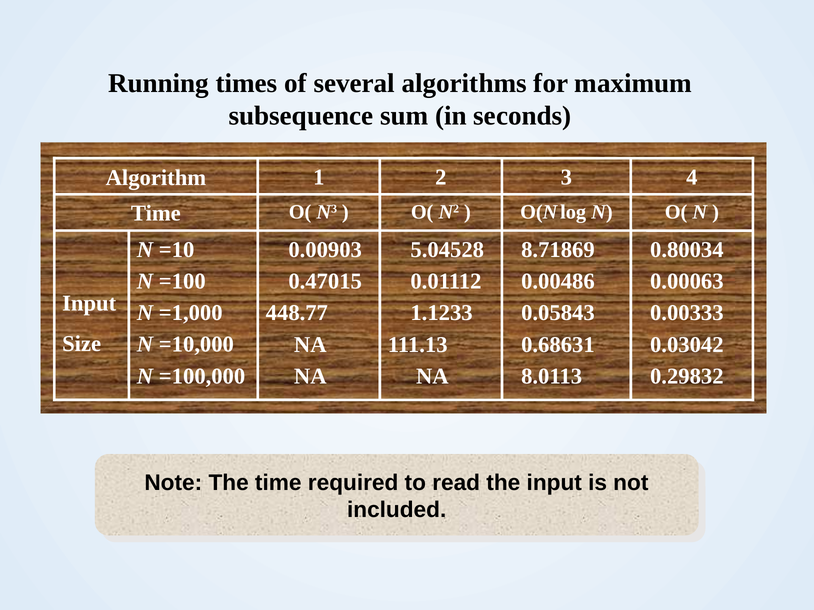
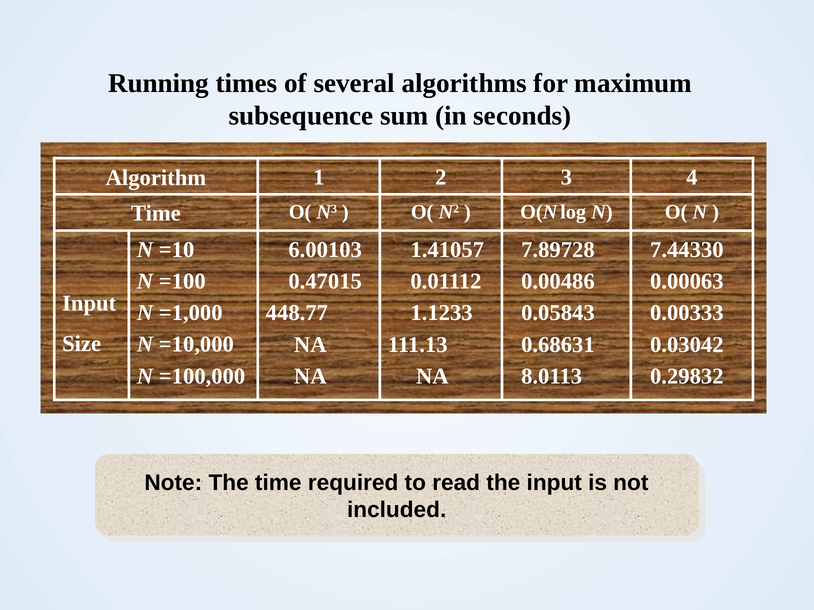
0.00903: 0.00903 -> 6.00103 (325, 250)
5.04528: 5.04528 -> 1.41057 (447, 250)
8.71869: 8.71869 -> 7.89728 (558, 250)
0.80034: 0.80034 -> 7.44330 (687, 250)
